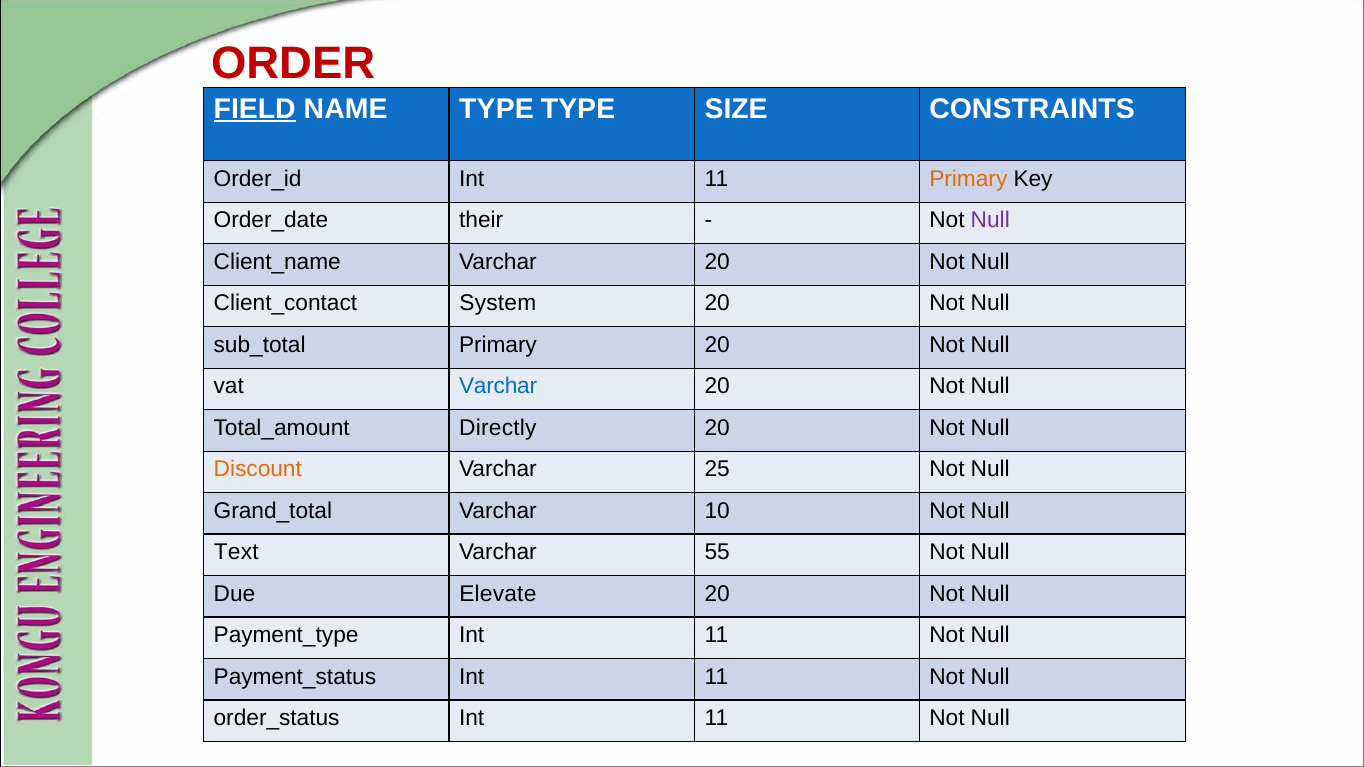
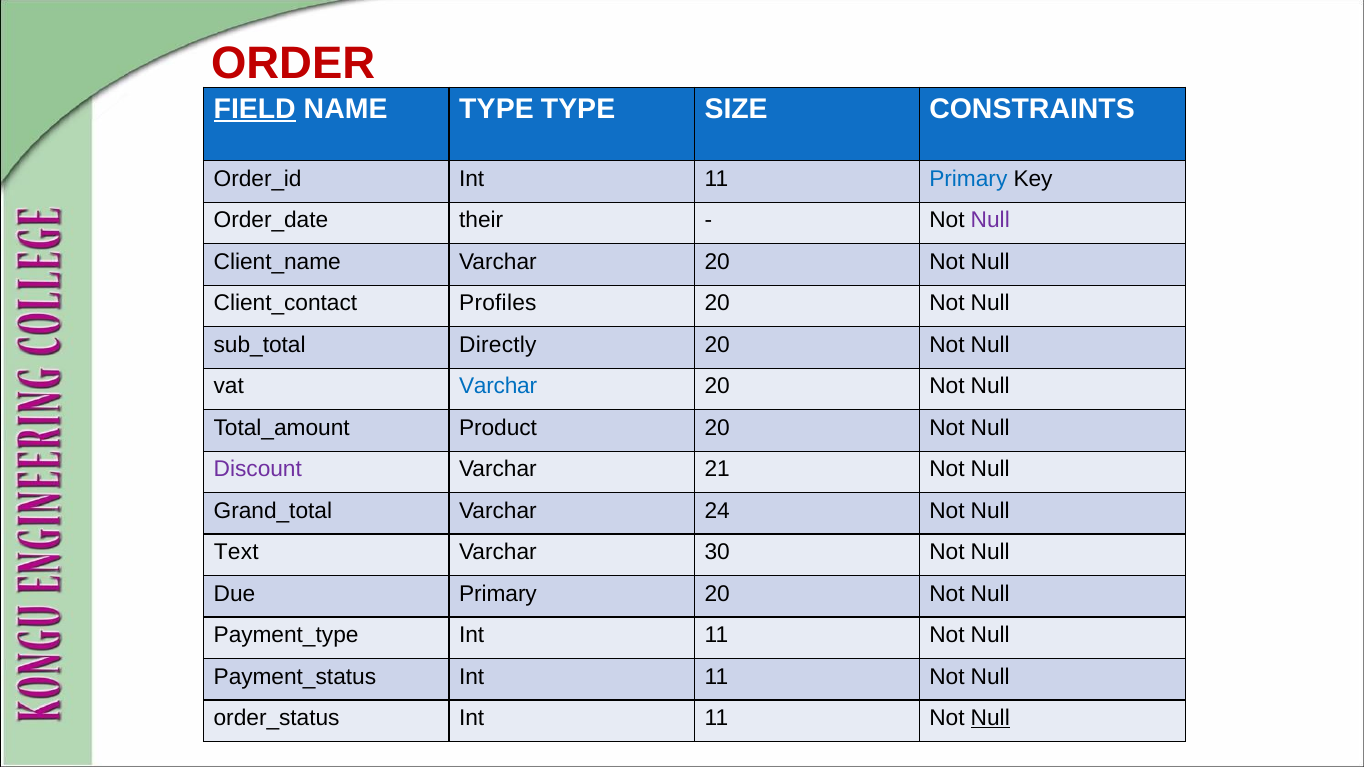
Primary colour: orange -> blue (968, 179)
System: System -> Profiles (498, 303)
Primary: Primary -> Directly (498, 345)
Directly: Directly -> Product (498, 428)
Discount colour: orange -> purple (258, 469)
25: 25 -> 21 (717, 469)
10: 10 -> 24 (717, 511)
55: 55 -> 30 (717, 552)
Due Elevate: Elevate -> Primary (498, 594)
Null underline: none -> present (990, 718)
